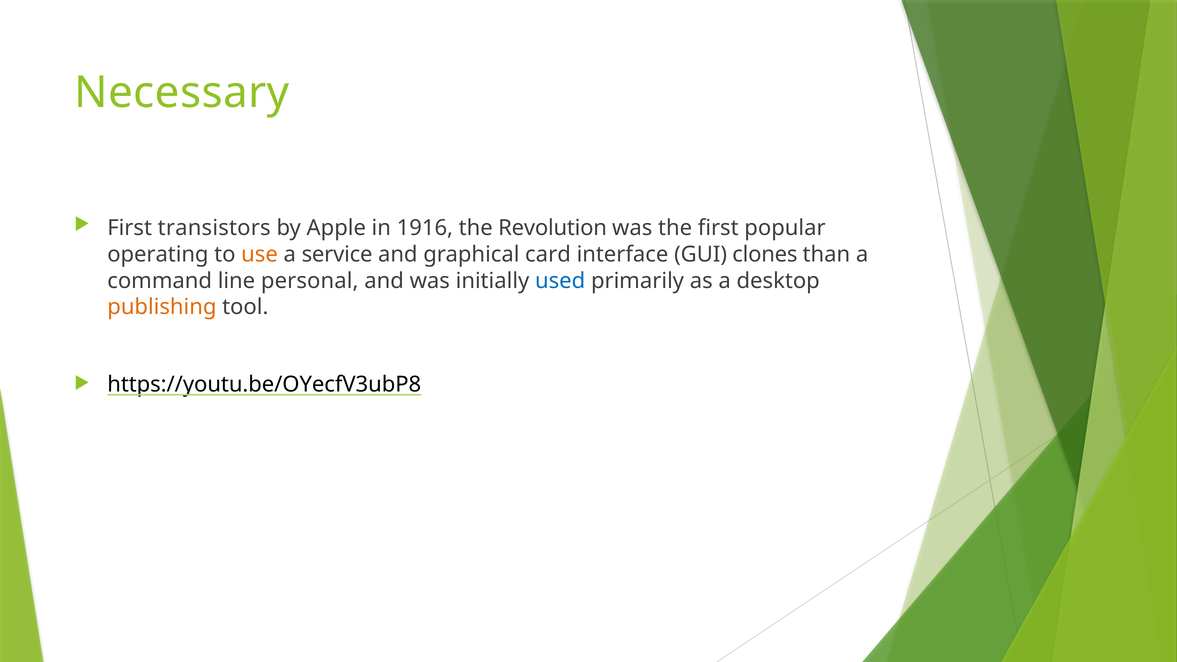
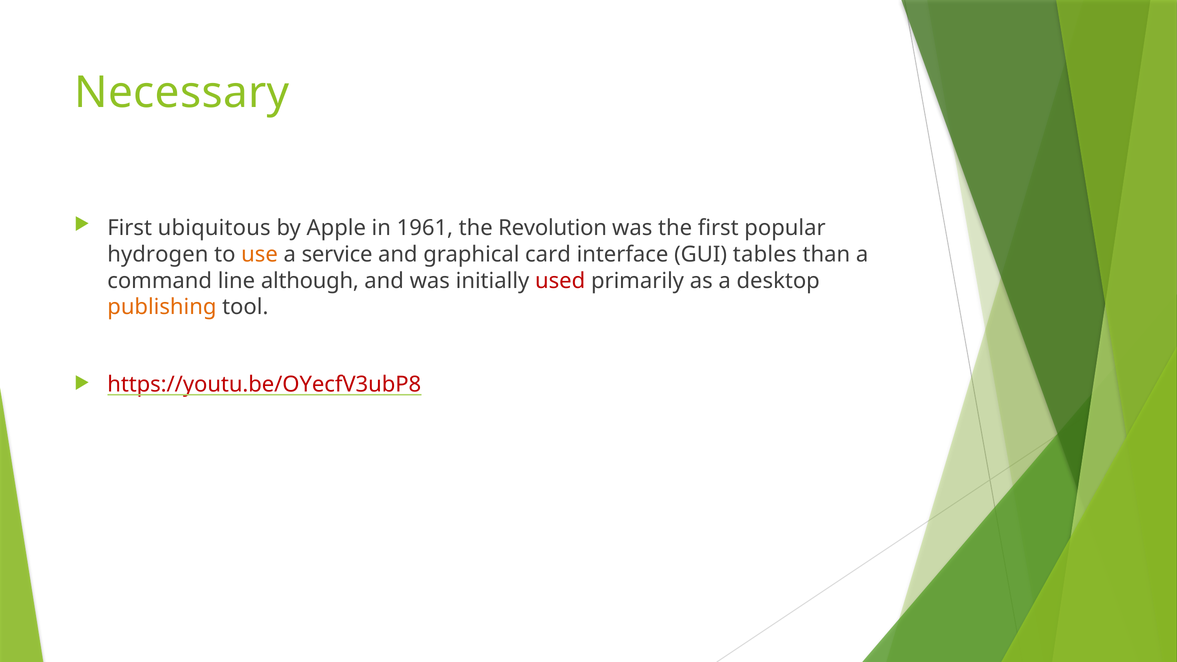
transistors: transistors -> ubiquitous (214, 228)
1916: 1916 -> 1961 (425, 228)
operating: operating -> hydrogen (158, 254)
clones: clones -> tables (765, 254)
personal: personal -> although (310, 281)
used colour: blue -> red (560, 281)
https://youtu.be/OYecfV3ubP8 colour: black -> red (264, 385)
